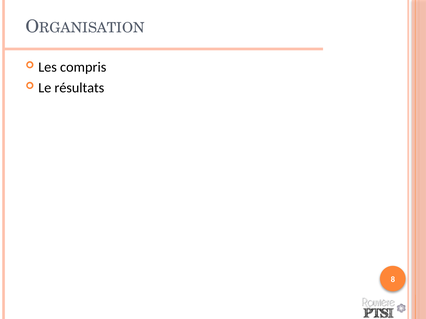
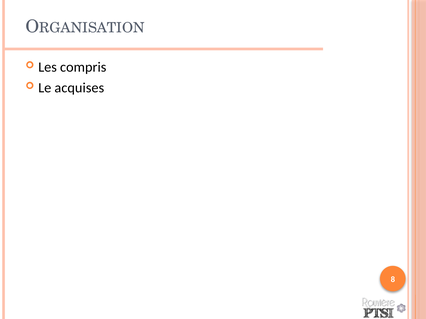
résultats: résultats -> acquises (79, 88)
